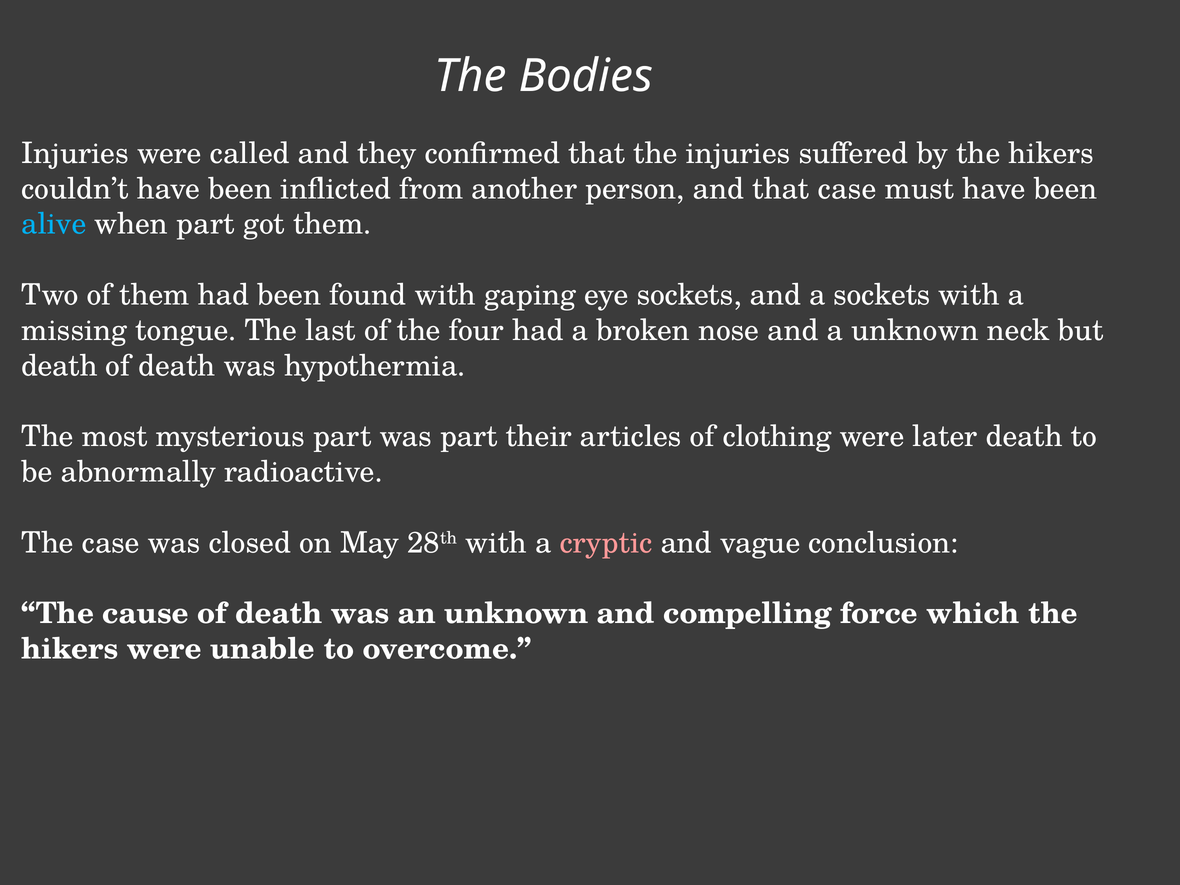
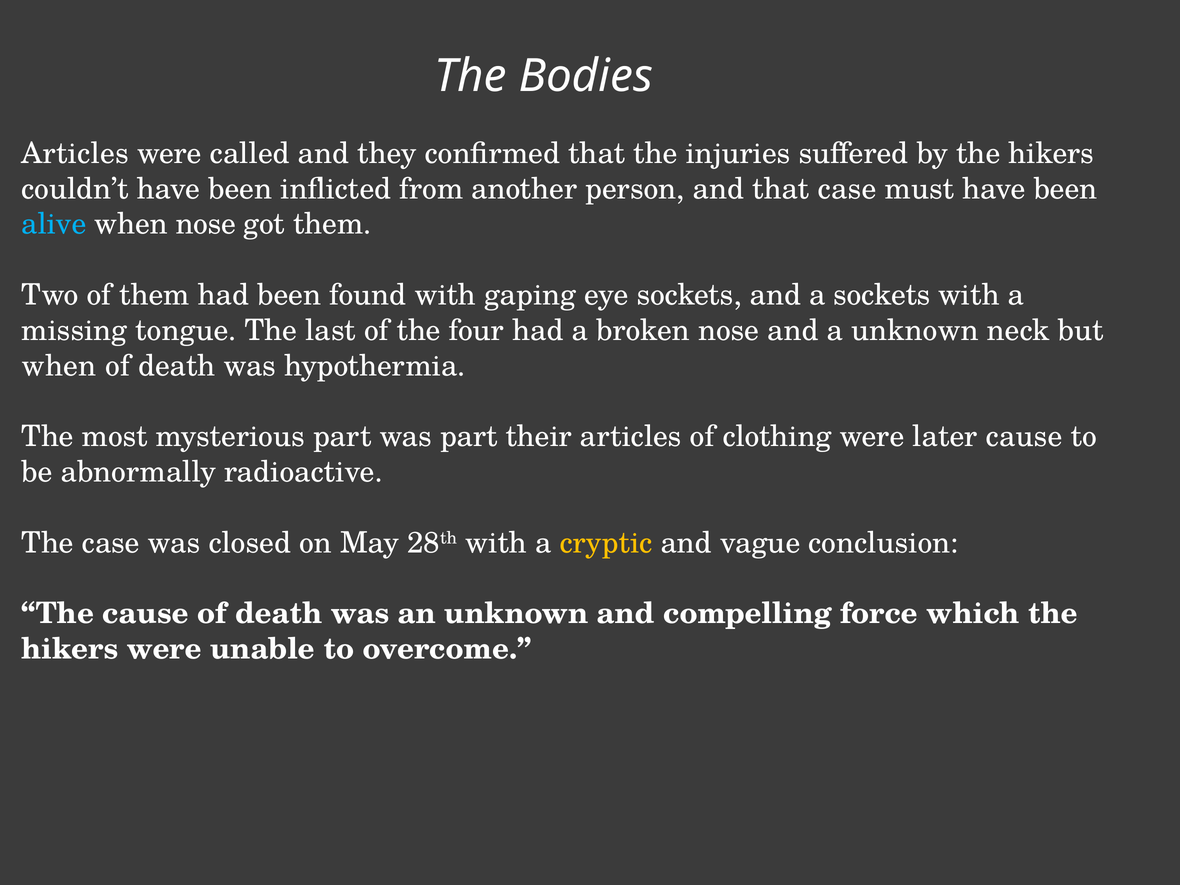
Injuries: Injuries -> Articles (75, 153)
when part: part -> nose (206, 224)
death: death -> when (59, 366)
later death: death -> cause (1024, 437)
cryptic colour: pink -> yellow (606, 543)
